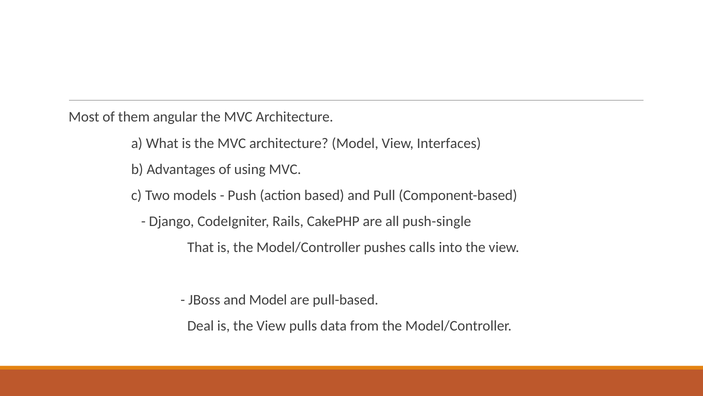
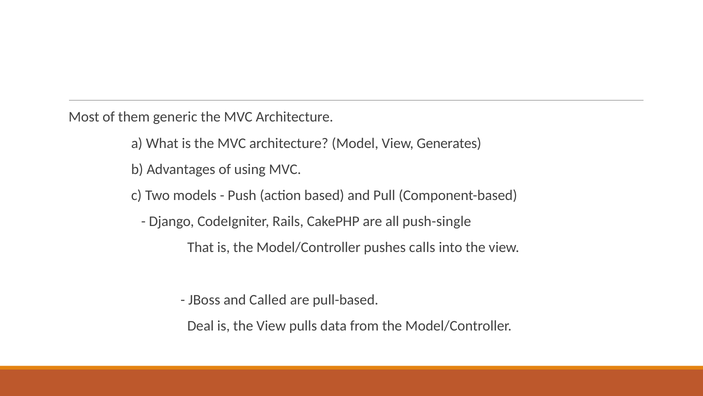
angular: angular -> generic (175, 117)
Interfaces: Interfaces -> Generates (449, 143)
and Model: Model -> Called (268, 299)
